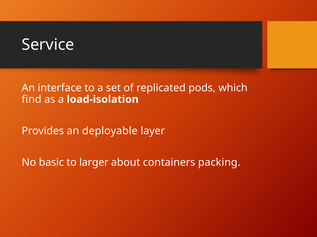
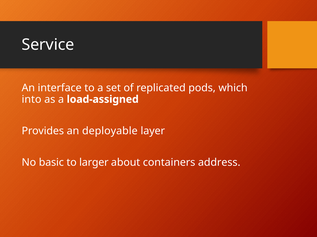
find: find -> into (32, 100)
load-isolation: load-isolation -> load-assigned (103, 100)
packing: packing -> address (219, 163)
